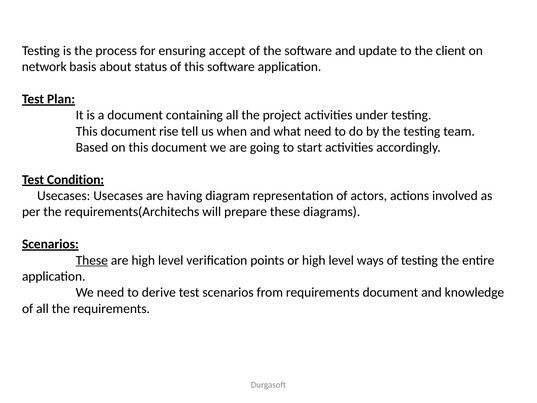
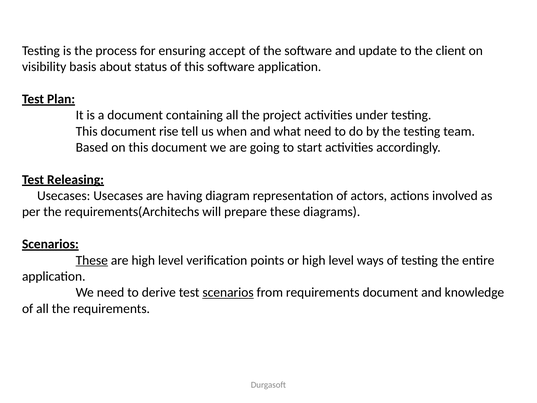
network: network -> visibility (44, 67)
Condition: Condition -> Releasing (75, 180)
scenarios underline: none -> present (228, 292)
